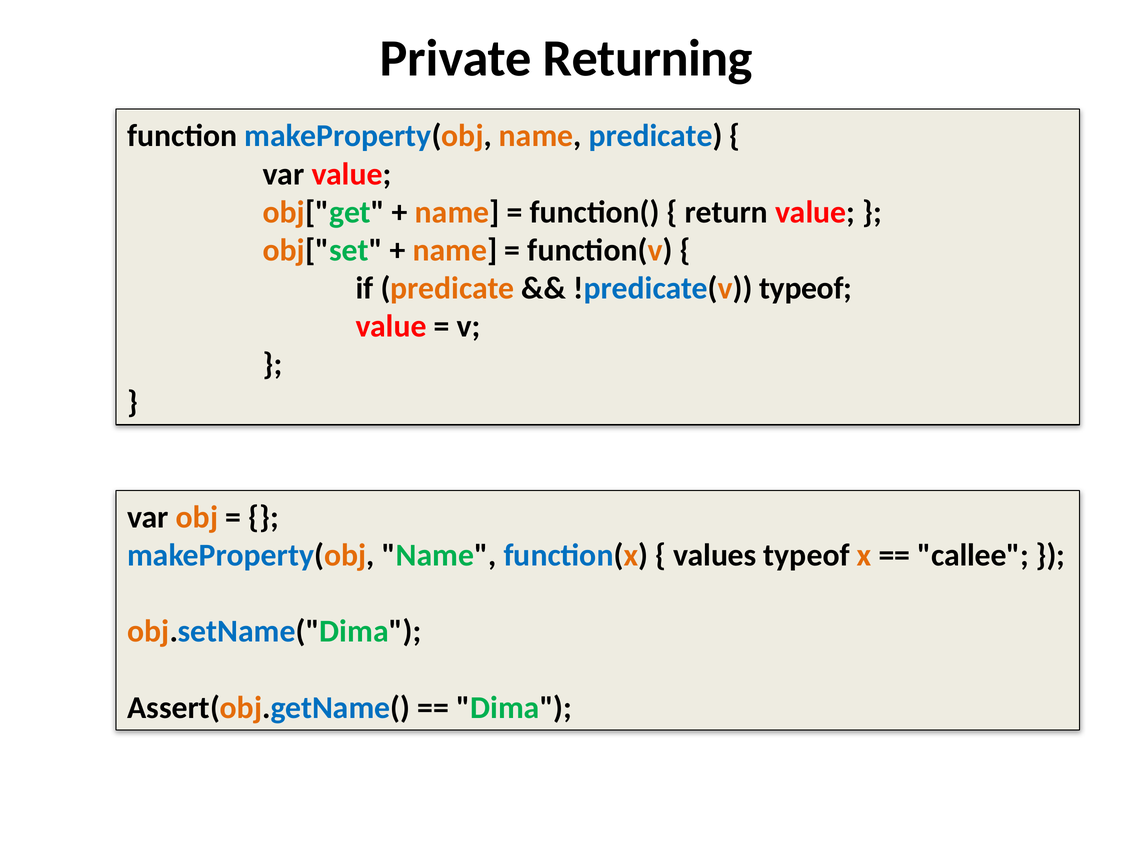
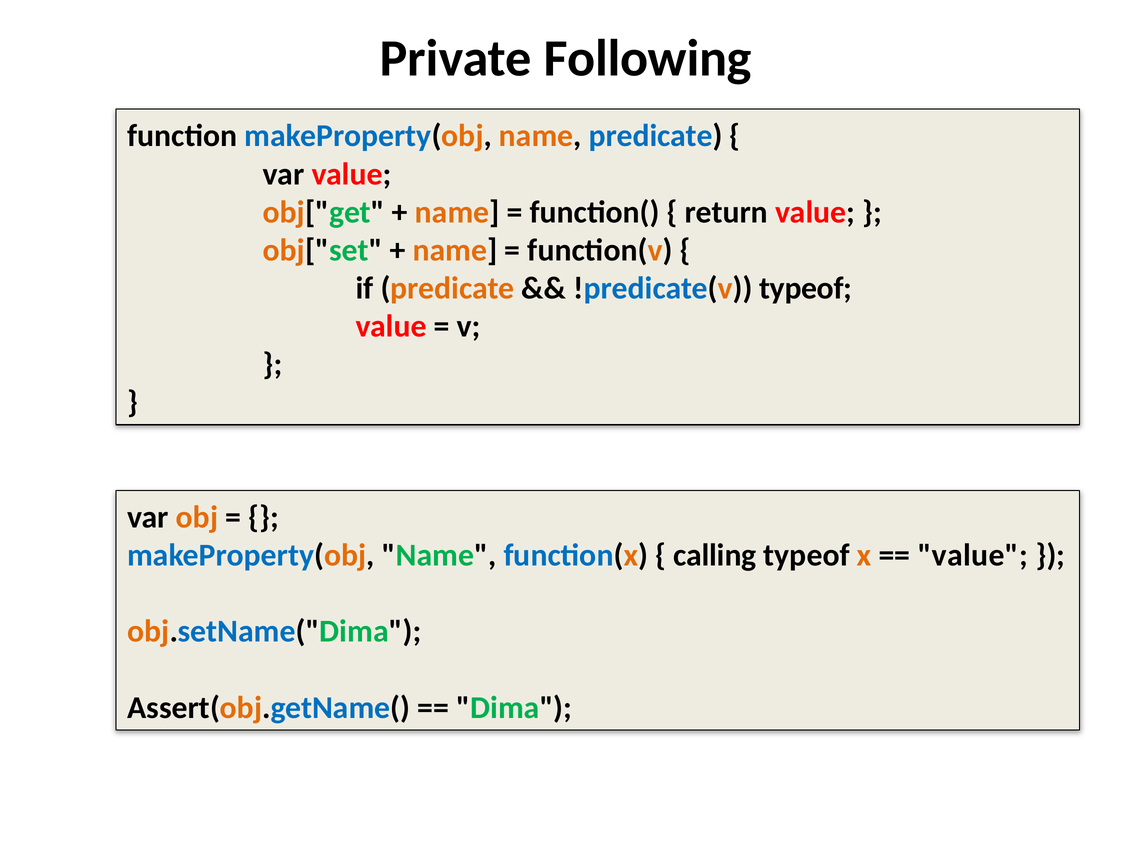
Returning: Returning -> Following (648, 59)
values: values -> calling (715, 556)
callee: callee -> value (973, 556)
